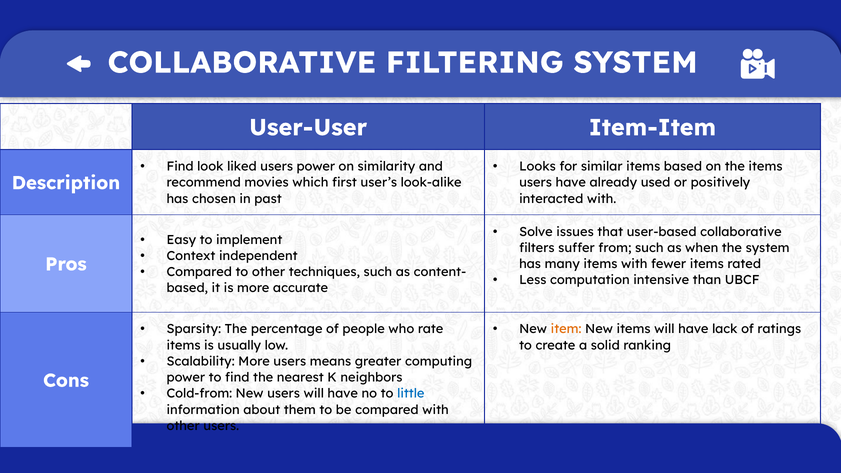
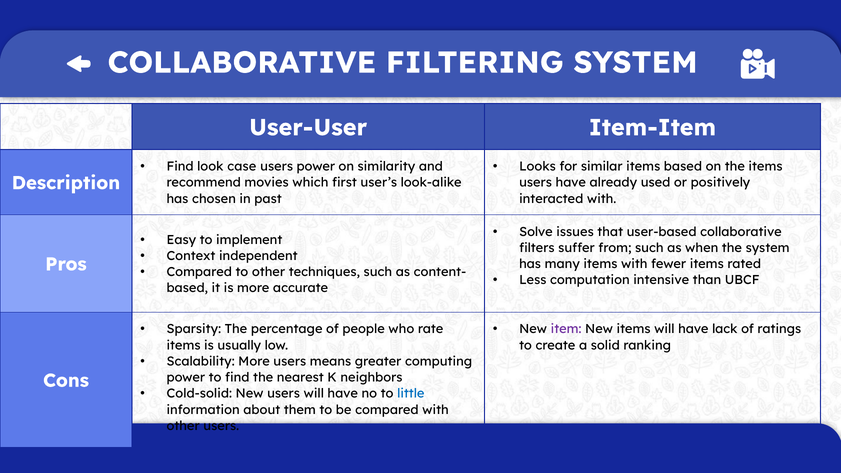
liked: liked -> case (242, 167)
item colour: orange -> purple (566, 329)
Cold-from: Cold-from -> Cold-solid (199, 394)
